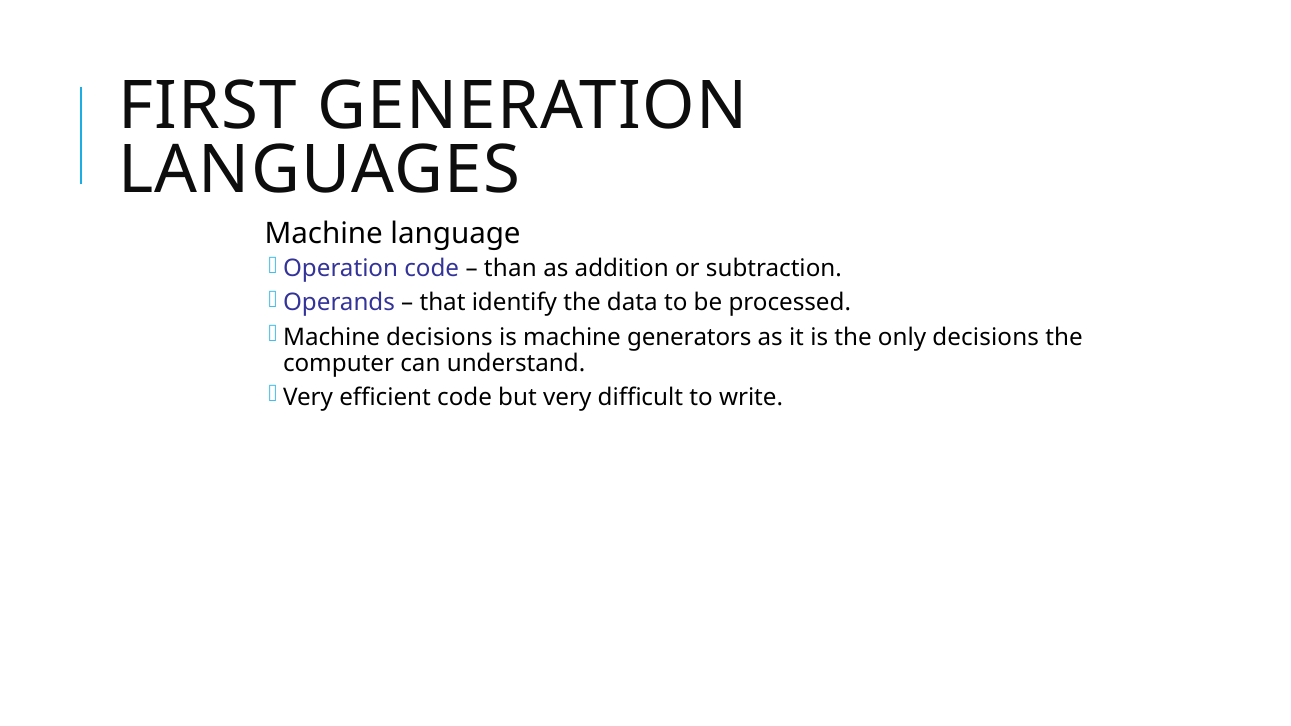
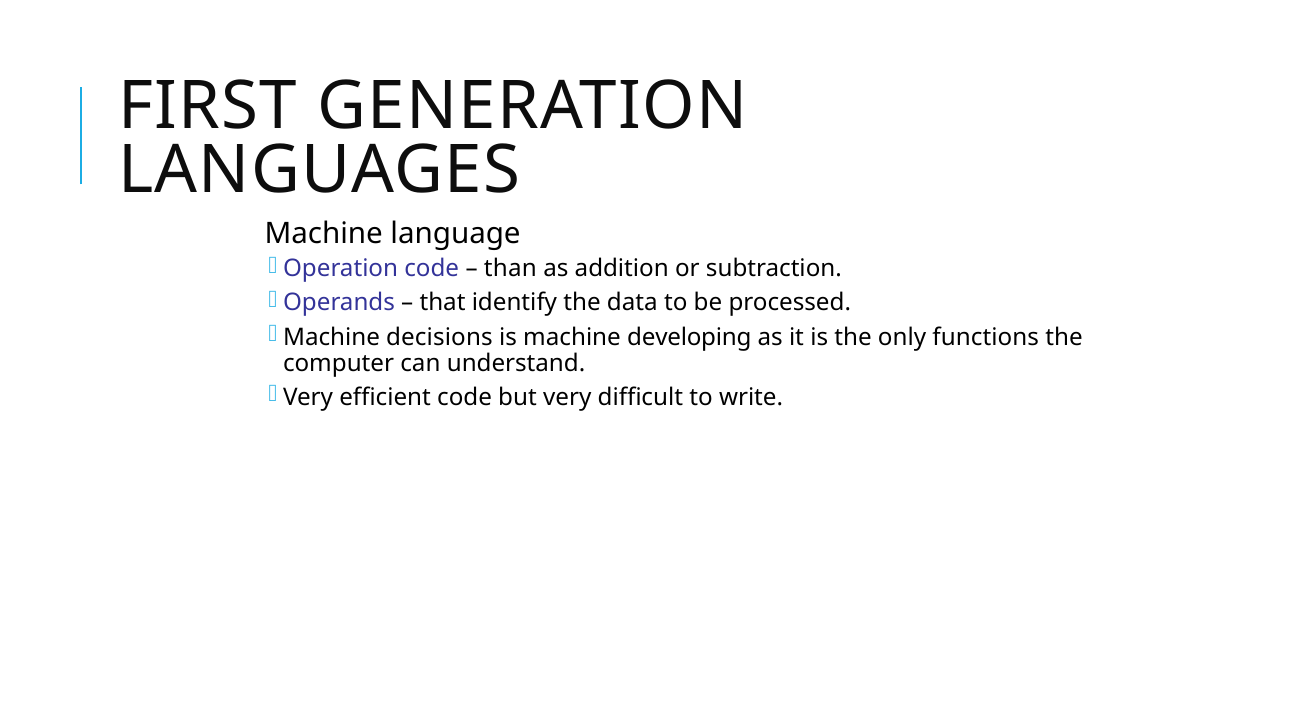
generators: generators -> developing (689, 337)
only decisions: decisions -> functions (986, 337)
